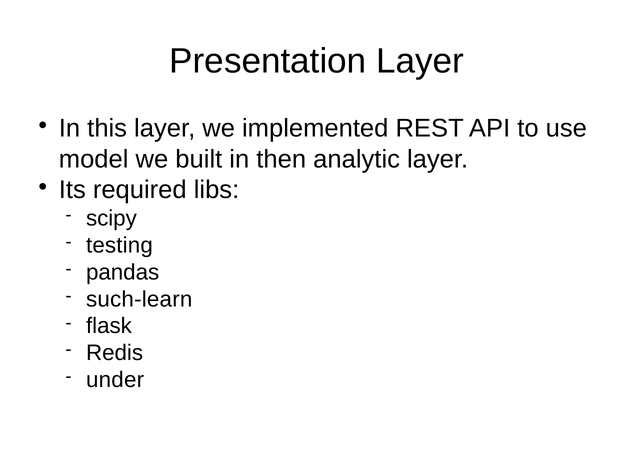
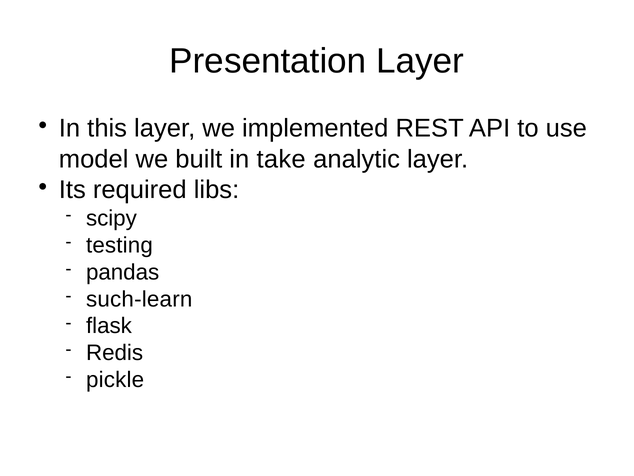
then: then -> take (281, 159)
under: under -> pickle (115, 379)
